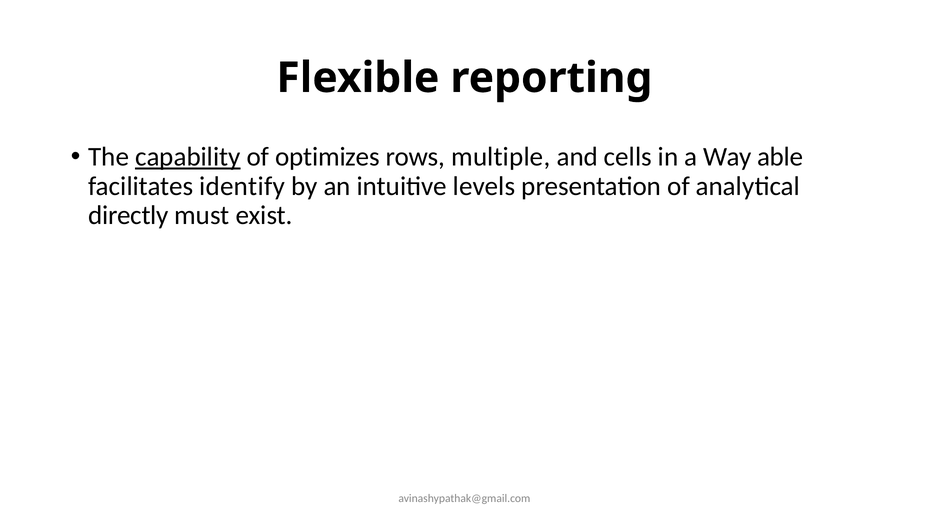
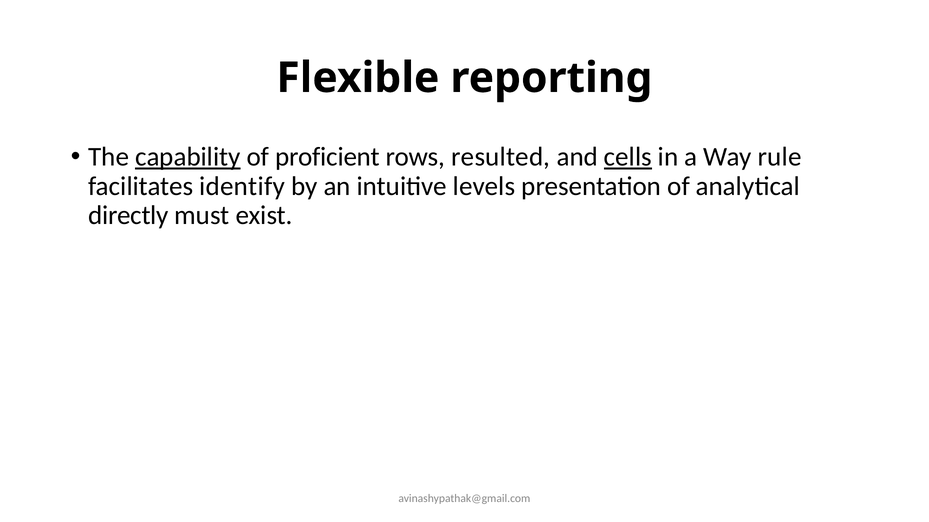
optimizes: optimizes -> proficient (328, 157)
multiple: multiple -> resulted (501, 157)
cells underline: none -> present (628, 157)
able: able -> rule (780, 157)
